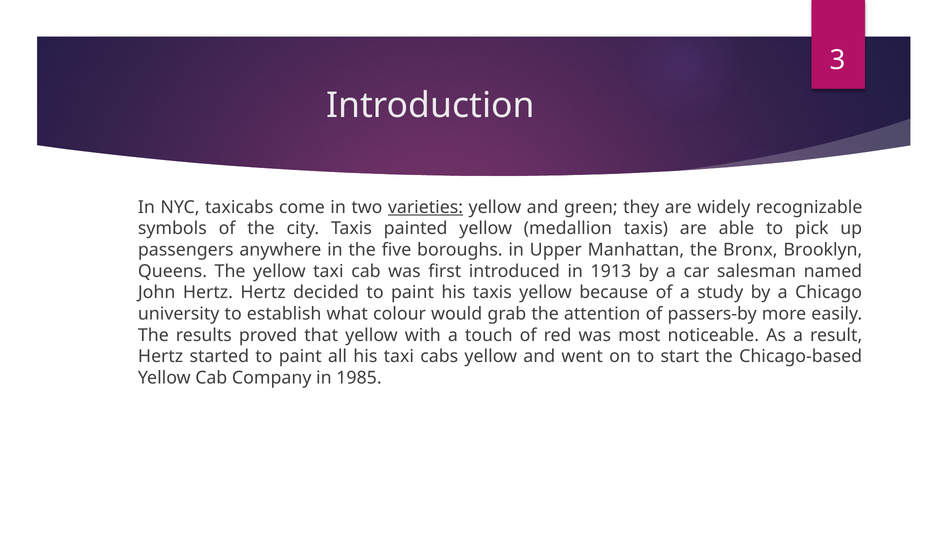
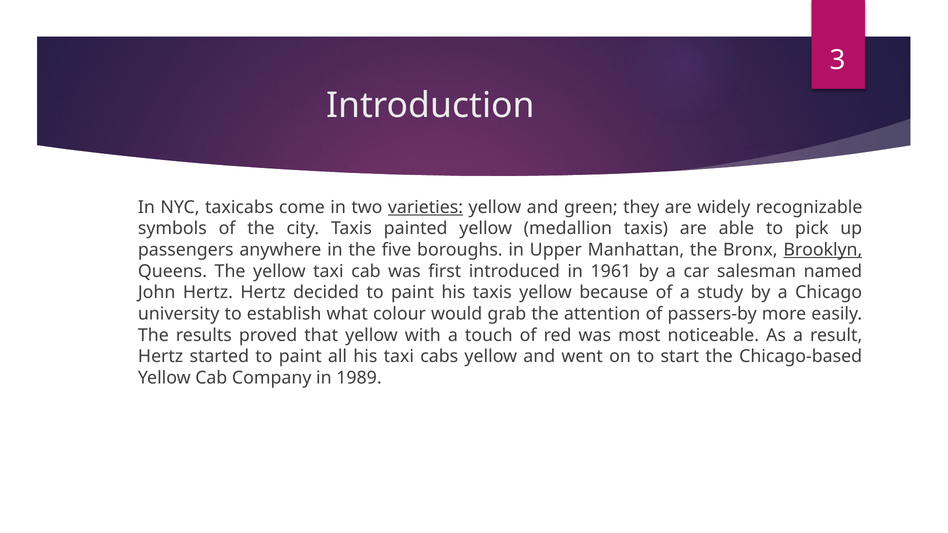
Brooklyn underline: none -> present (823, 250)
1913: 1913 -> 1961 (611, 271)
1985: 1985 -> 1989 (359, 378)
